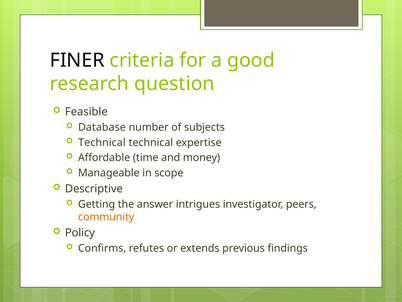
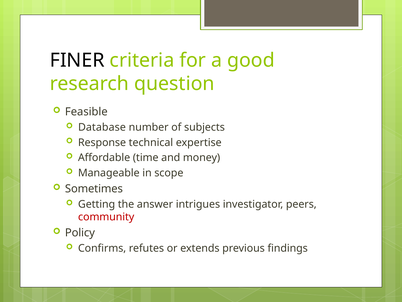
Technical: Technical -> Response (102, 142)
Descriptive: Descriptive -> Sometimes (94, 188)
community colour: orange -> red (106, 217)
